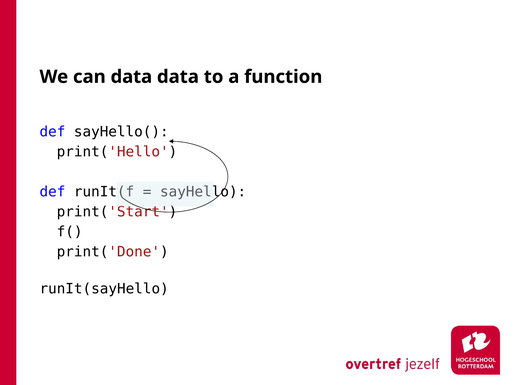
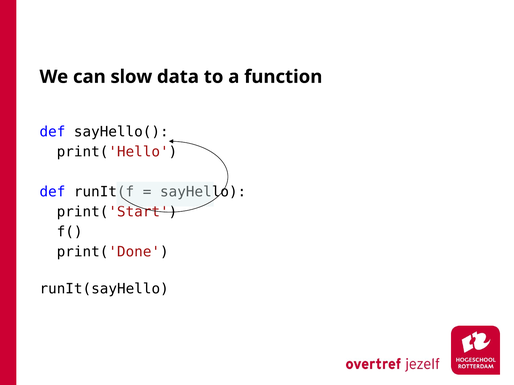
can data: data -> slow (131, 77)
